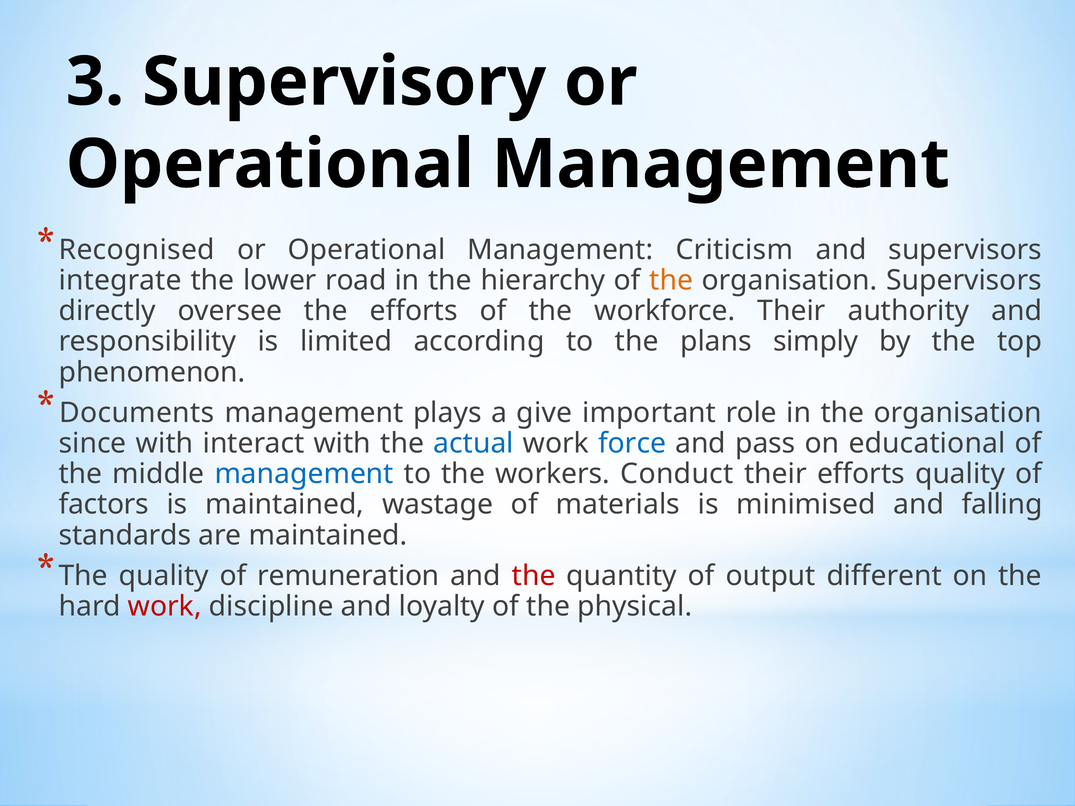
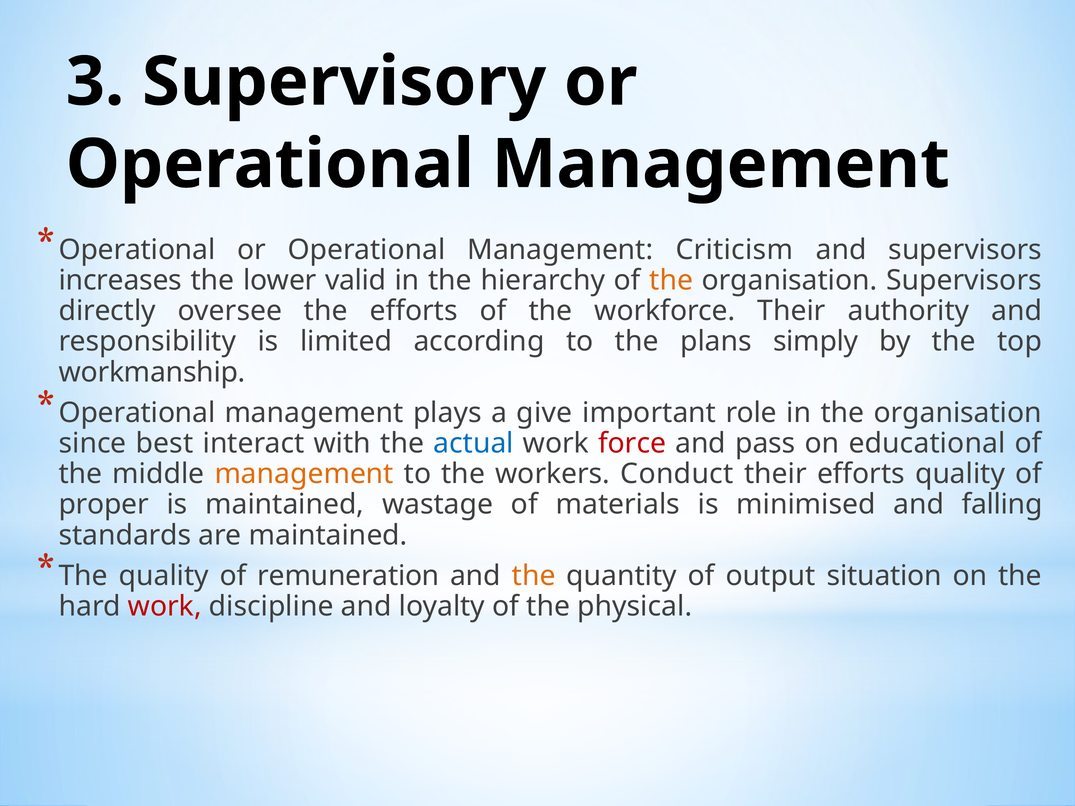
Recognised: Recognised -> Operational (137, 250)
integrate: integrate -> increases (120, 280)
road: road -> valid (356, 280)
phenomenon: phenomenon -> workmanship (152, 372)
Documents: Documents -> Operational (137, 413)
since with: with -> best (165, 443)
force colour: blue -> red (632, 443)
management colour: blue -> orange (304, 474)
factors: factors -> proper (104, 505)
the colour: red -> orange (534, 576)
different: different -> situation (884, 576)
